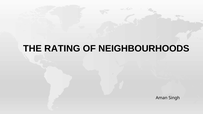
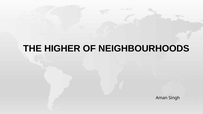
RATING: RATING -> HIGHER (62, 49)
